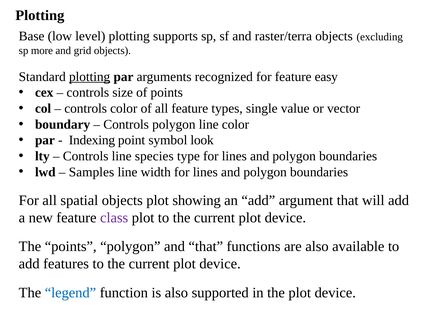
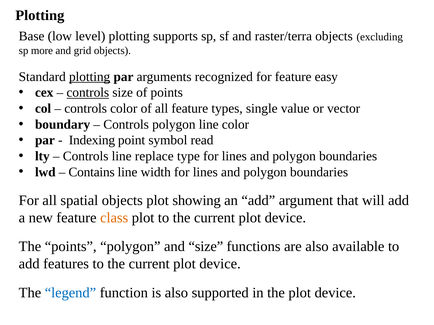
controls underline: none -> present (88, 93)
look: look -> read (202, 140)
species: species -> replace (154, 156)
Samples: Samples -> Contains (92, 172)
class colour: purple -> orange (114, 218)
and that: that -> size (206, 247)
